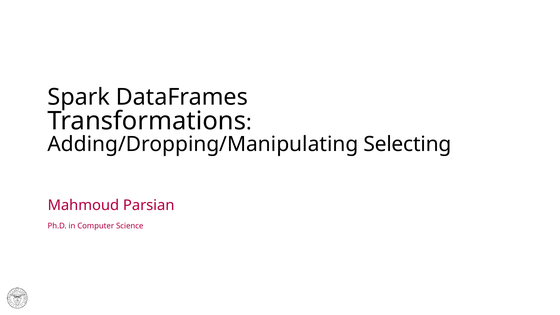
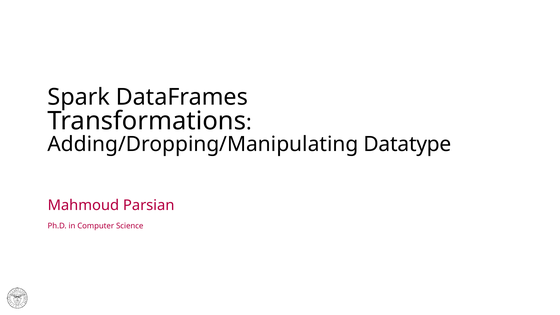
Selecting: Selecting -> Datatype (407, 144)
